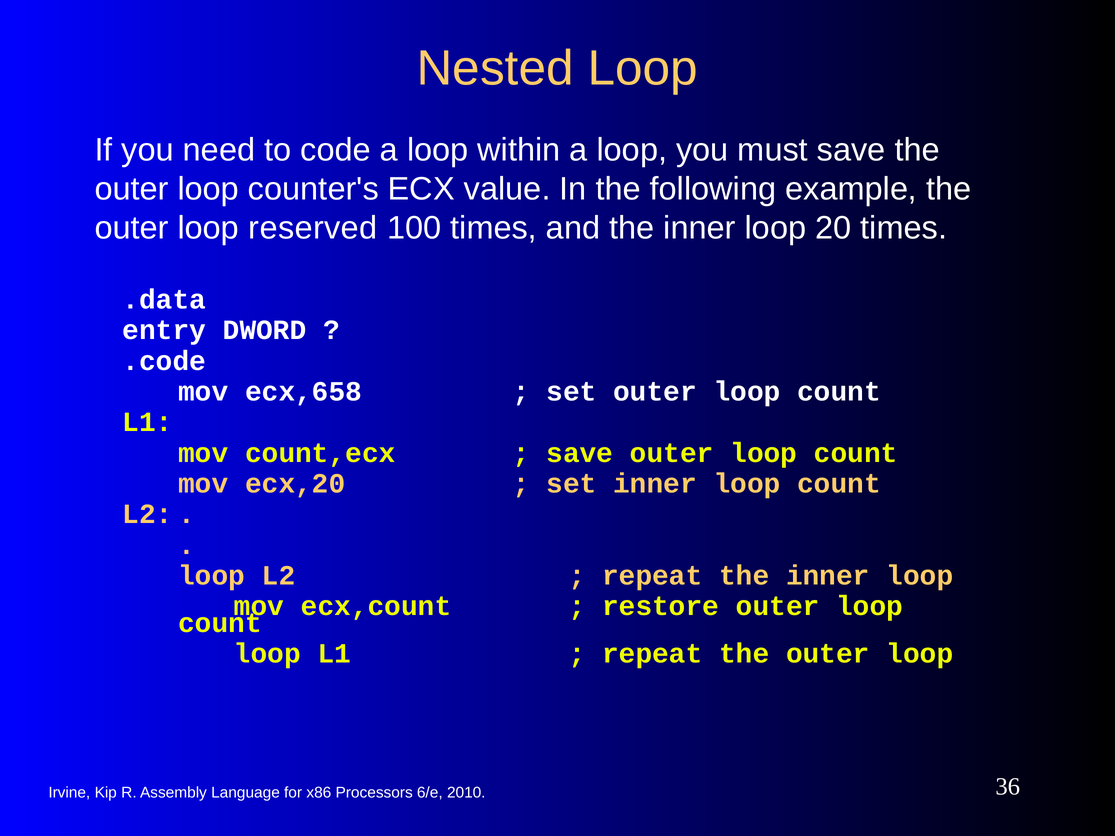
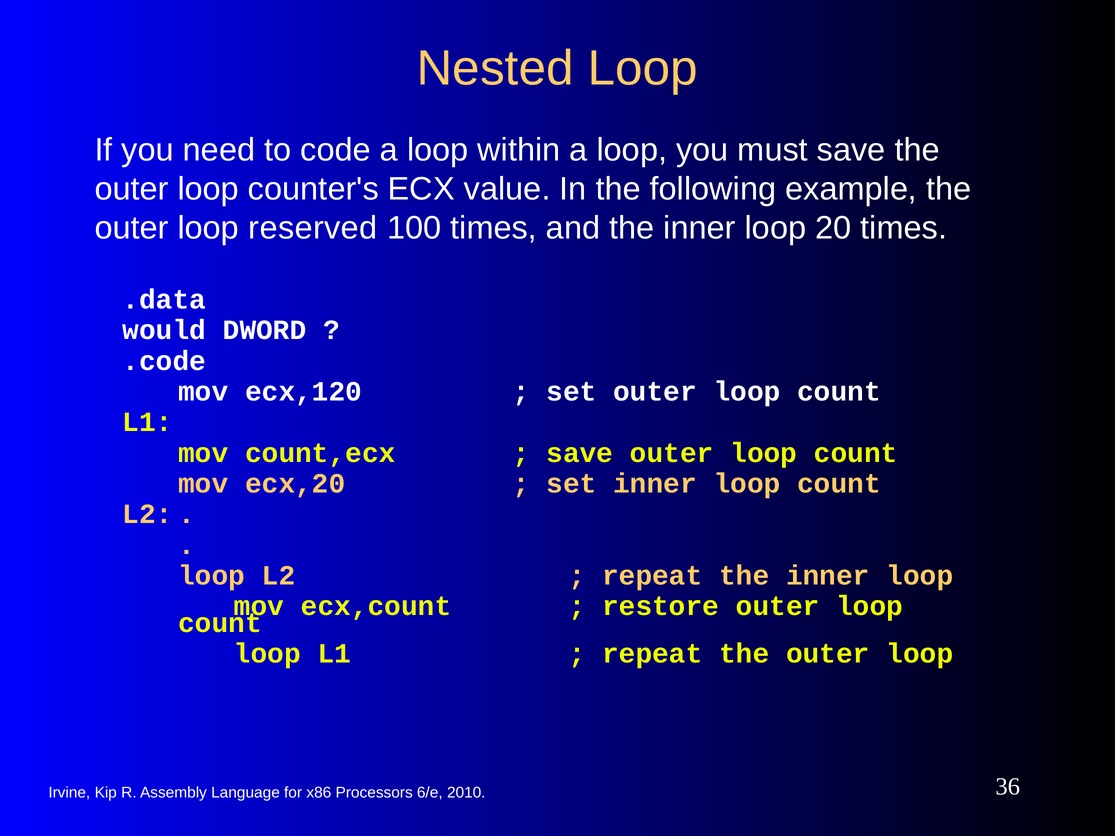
entry: entry -> would (164, 330)
ecx,658: ecx,658 -> ecx,120 (304, 392)
